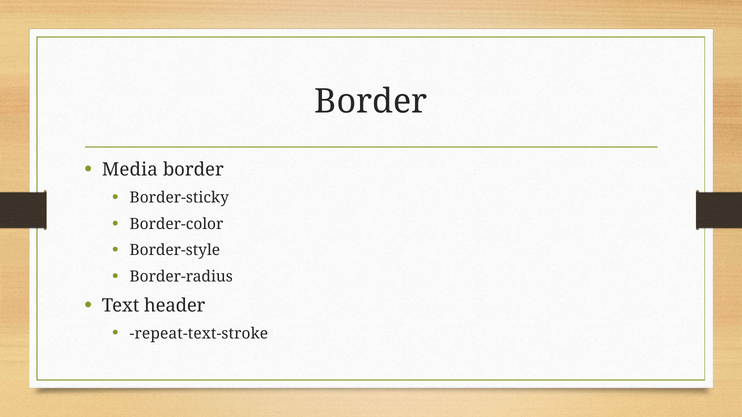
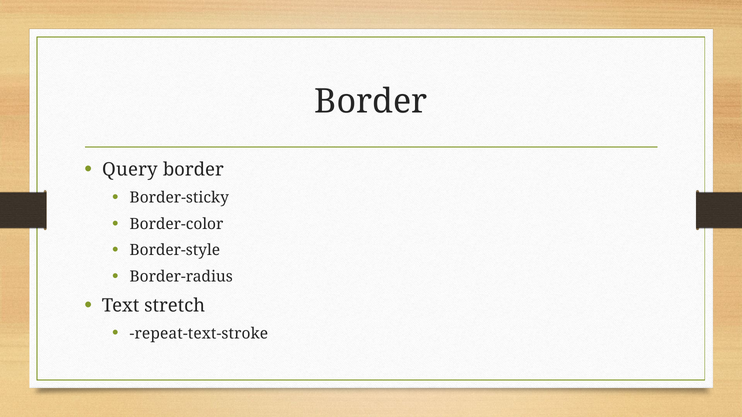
Media: Media -> Query (130, 170)
header: header -> stretch (175, 306)
